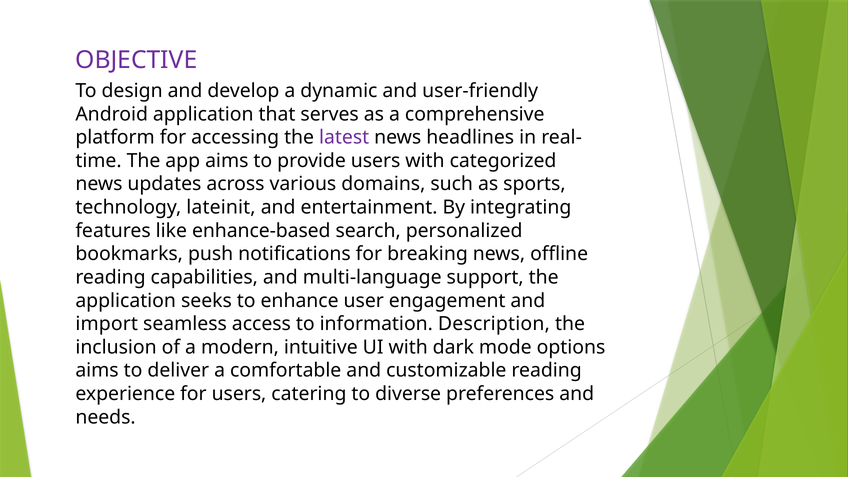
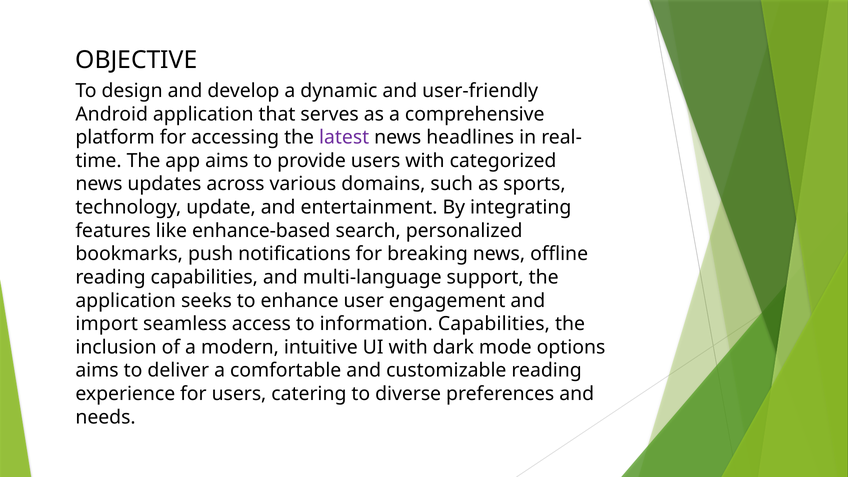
OBJECTIVE colour: purple -> black (136, 60)
lateinit: lateinit -> update (221, 207)
information Description: Description -> Capabilities (494, 324)
